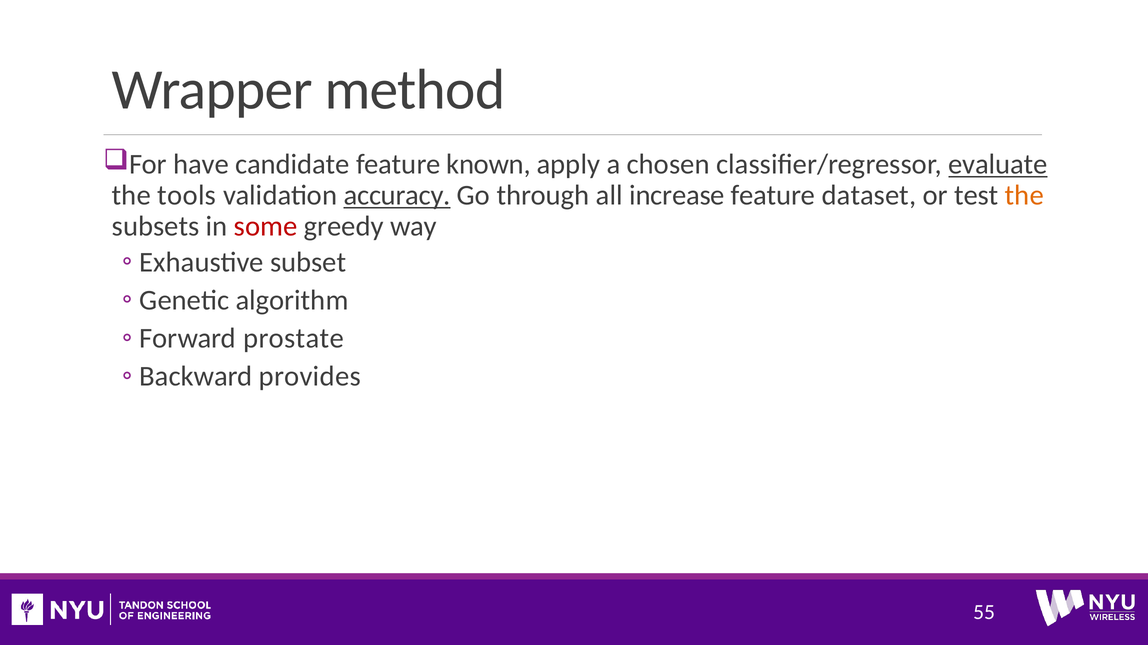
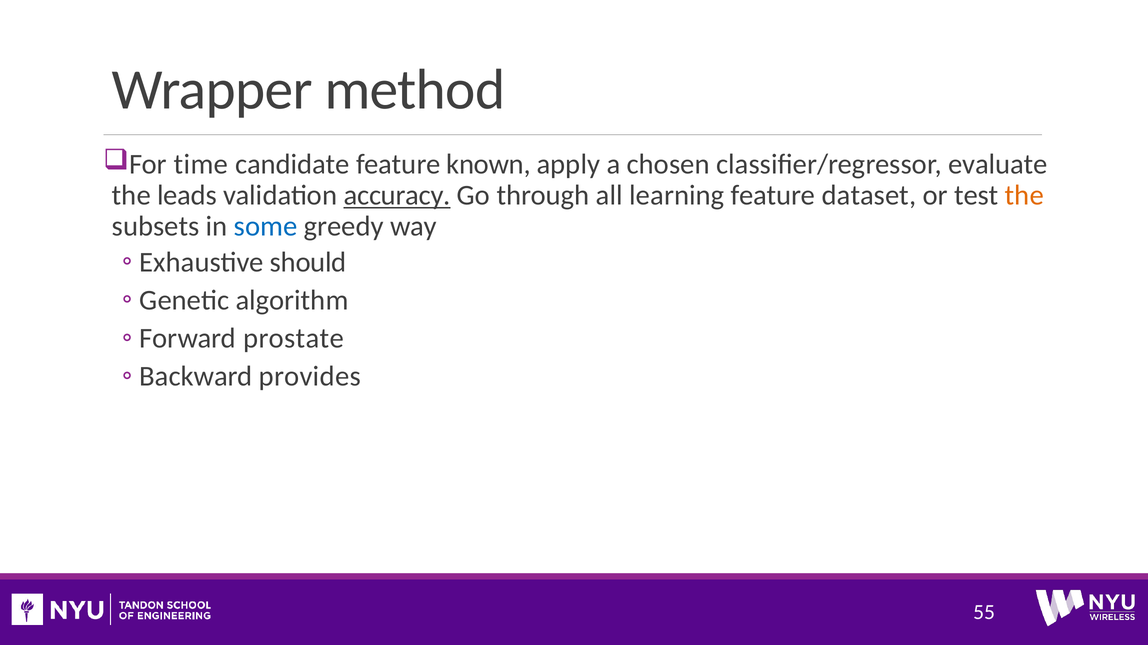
have: have -> time (201, 165)
evaluate underline: present -> none (998, 165)
tools: tools -> leads (187, 196)
increase: increase -> learning (677, 196)
some colour: red -> blue (266, 227)
subset: subset -> should (308, 262)
